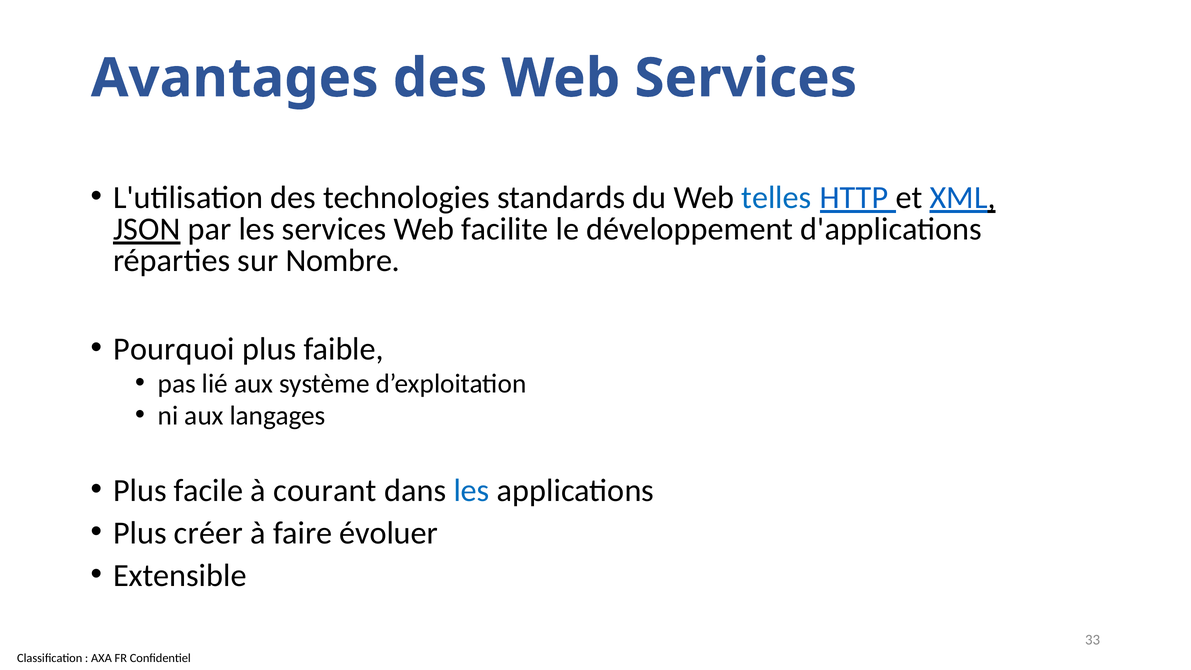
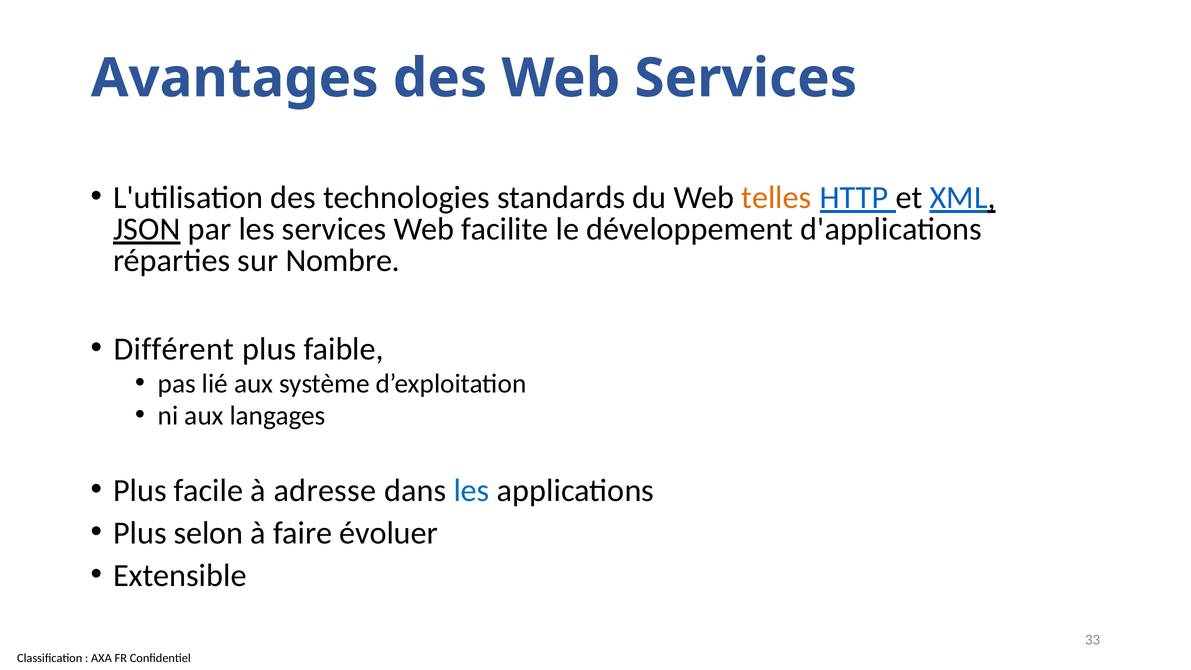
telles colour: blue -> orange (776, 198)
Pourquoi: Pourquoi -> Différent (174, 349)
courant: courant -> adresse (325, 491)
créer: créer -> selon (209, 533)
